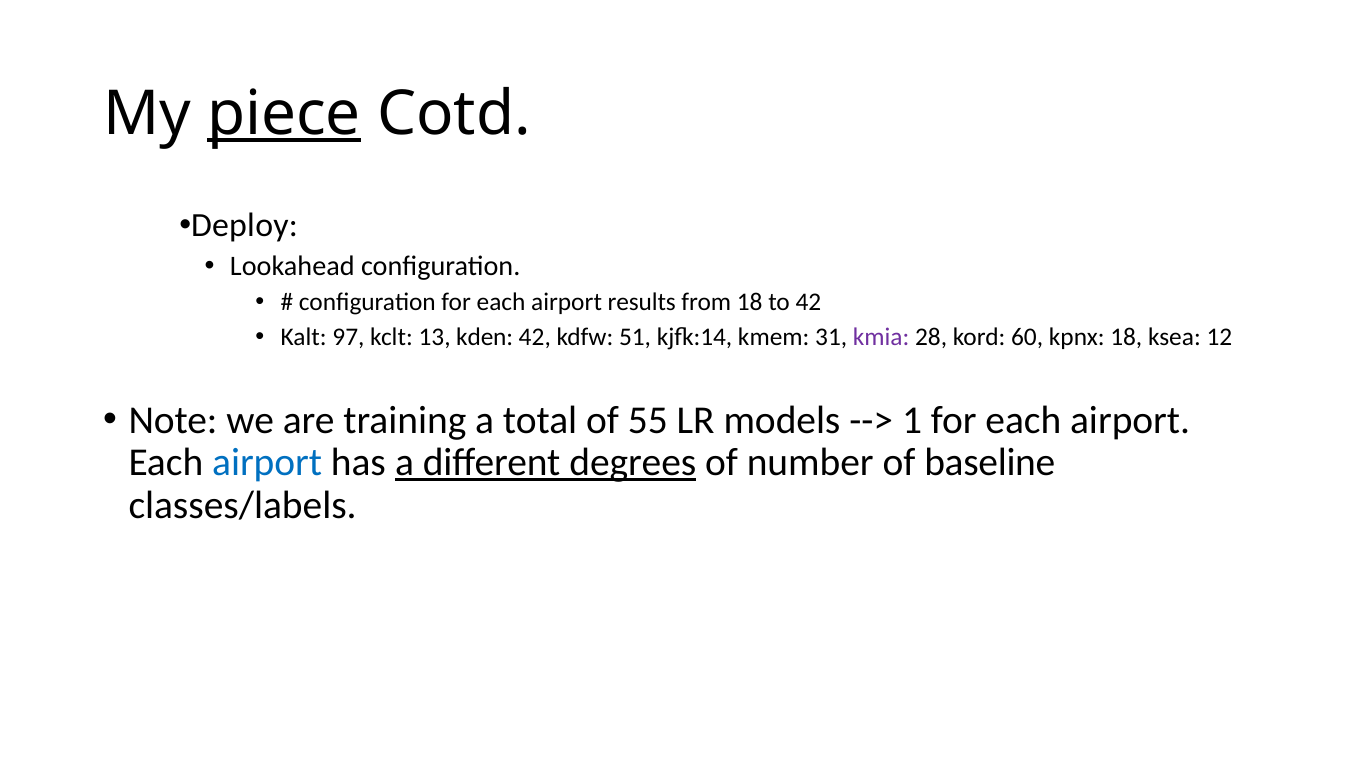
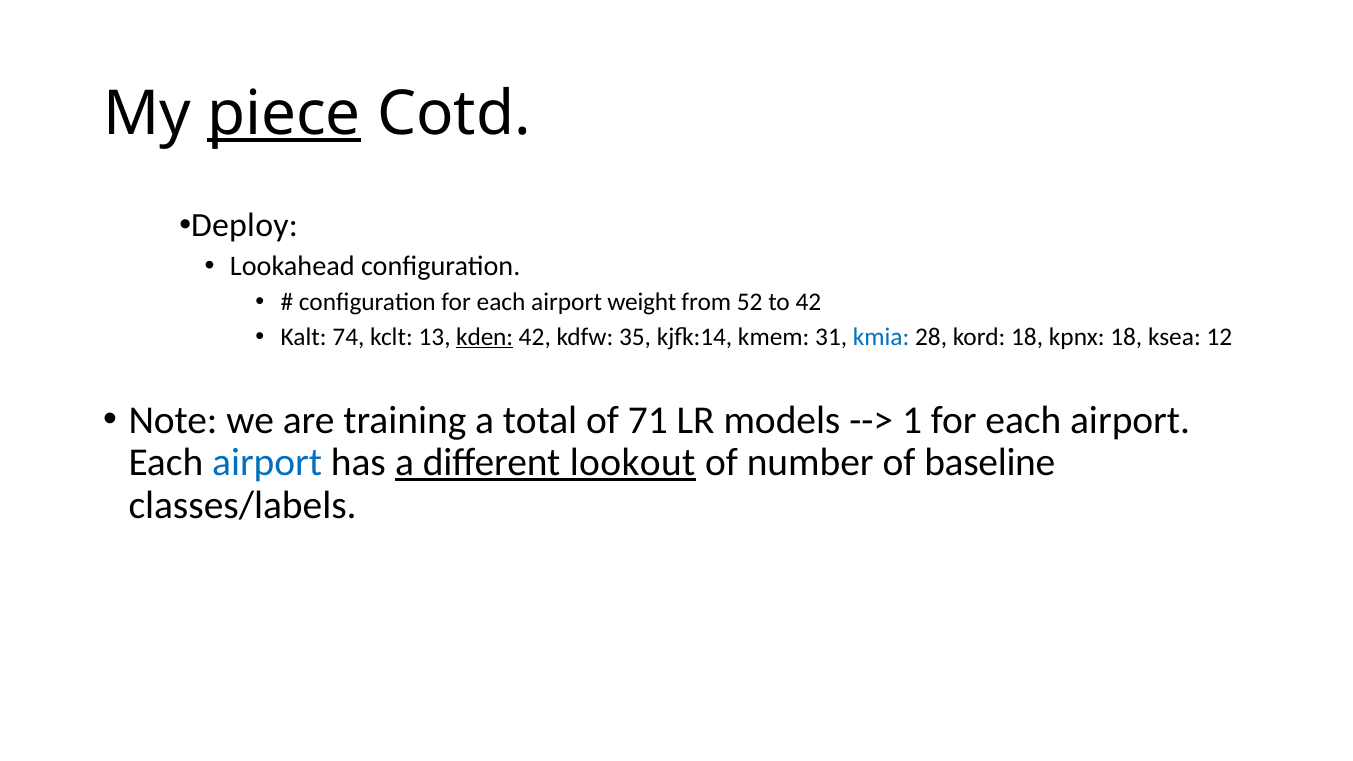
results: results -> weight (642, 302)
from 18: 18 -> 52 (750, 302)
97: 97 -> 74 (348, 337)
kden underline: none -> present (485, 337)
51: 51 -> 35 (635, 337)
kmia colour: purple -> blue (881, 337)
kord 60: 60 -> 18 (1027, 337)
55: 55 -> 71 (648, 420)
degrees: degrees -> lookout (633, 463)
